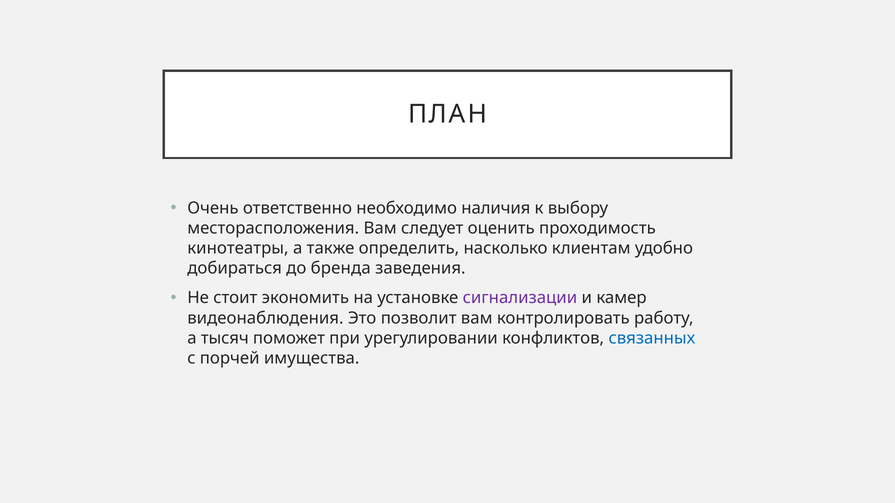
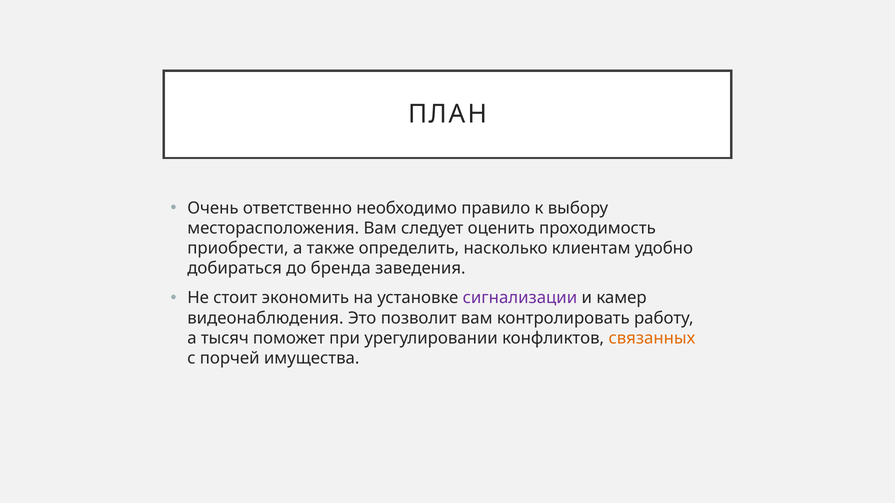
наличия: наличия -> правило (496, 208)
кинотеатры: кинотеатры -> приобрести (238, 249)
связанных colour: blue -> orange (652, 338)
